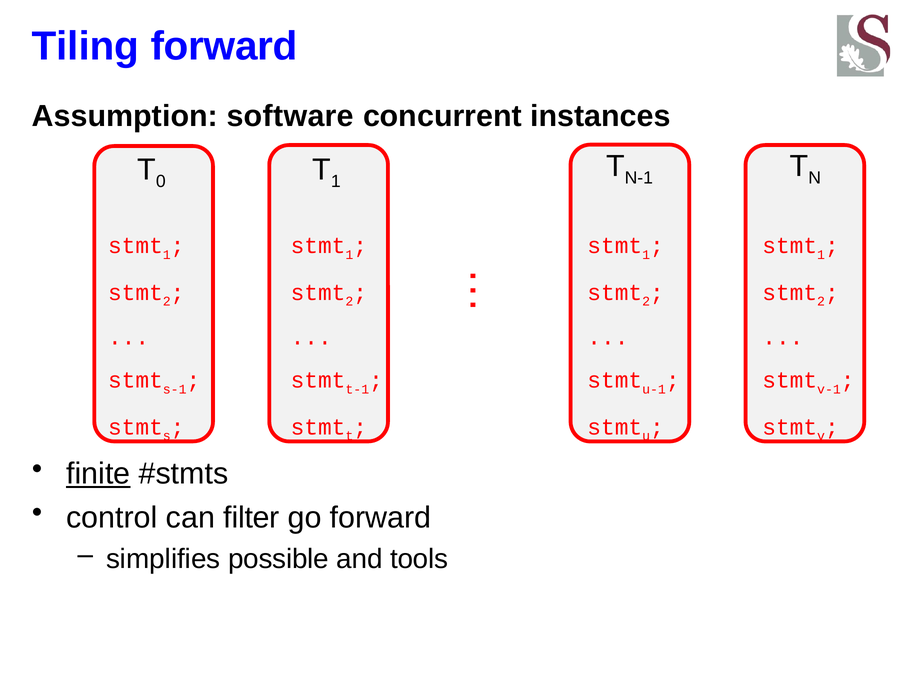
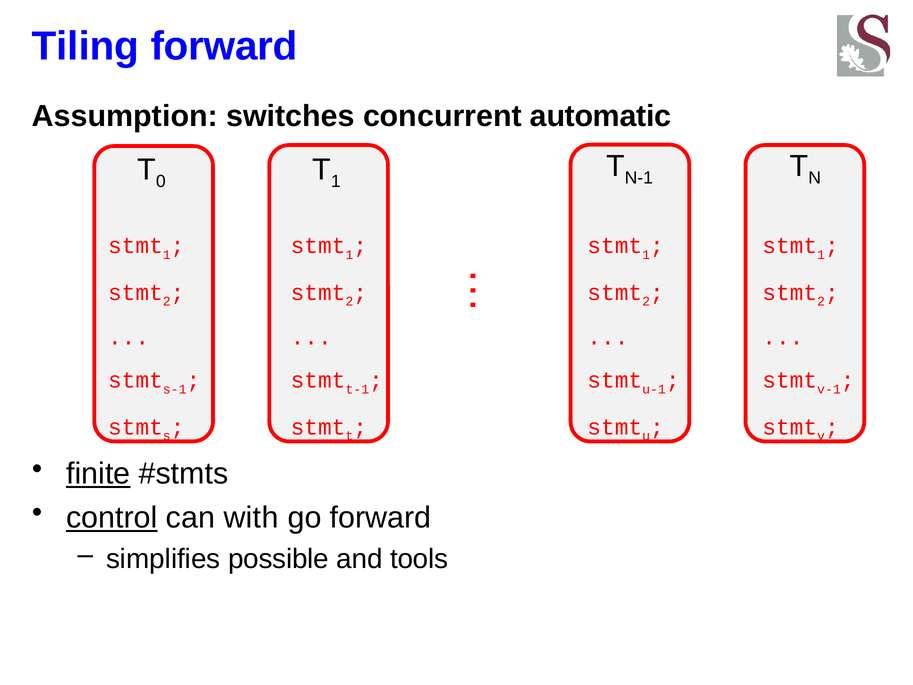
software: software -> switches (290, 116)
instances: instances -> automatic (601, 116)
control underline: none -> present (112, 518)
filter: filter -> with (251, 518)
